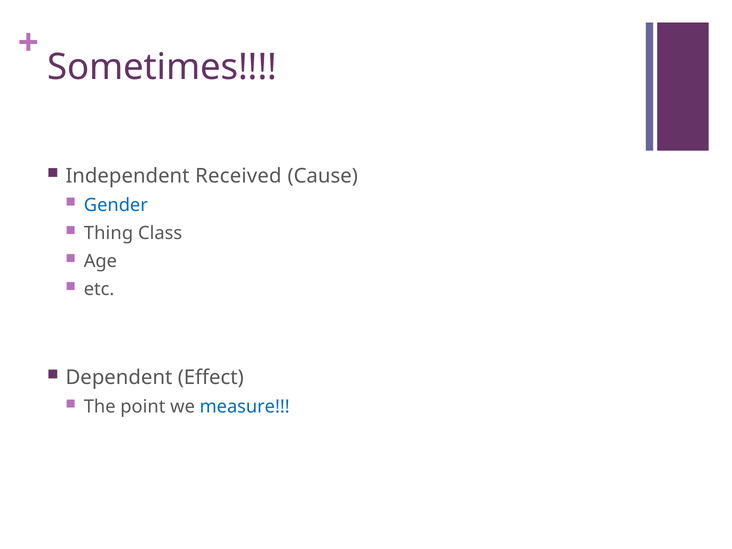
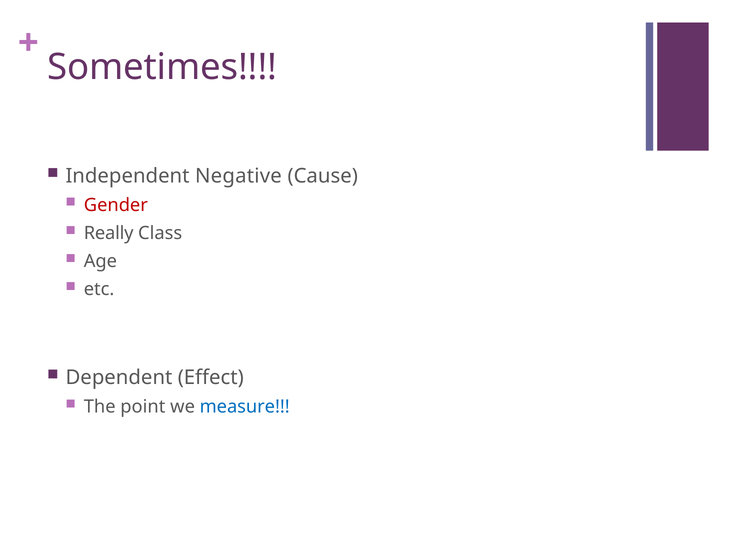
Received: Received -> Negative (238, 176)
Gender colour: blue -> red (116, 205)
Thing: Thing -> Really (109, 233)
